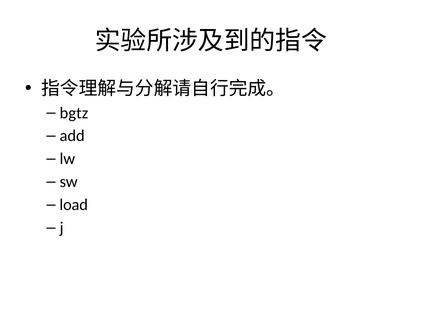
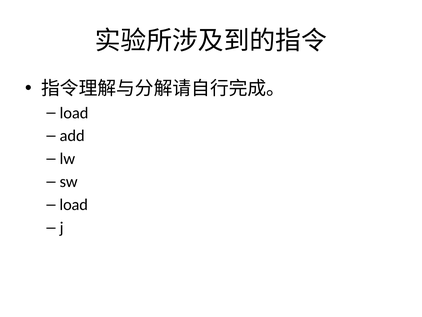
bgtz: bgtz -> load (74, 113)
